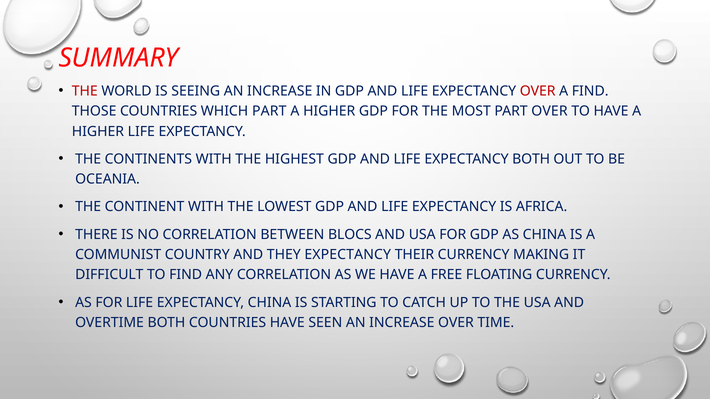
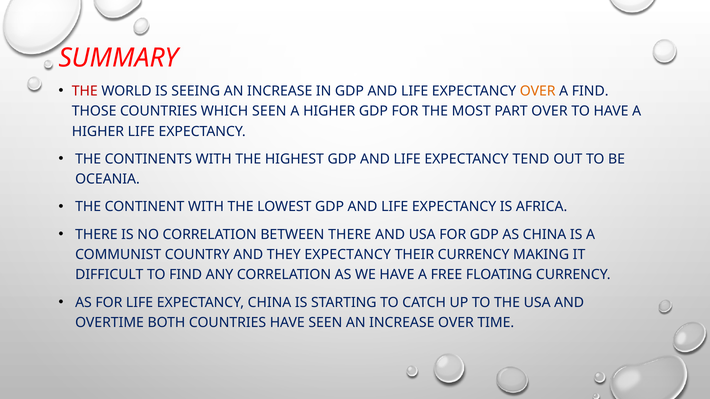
OVER colour: red -> orange (538, 91)
WHICH PART: PART -> SEEN (269, 111)
EXPECTANCY BOTH: BOTH -> TEND (531, 159)
BETWEEN BLOCS: BLOCS -> THERE (350, 235)
